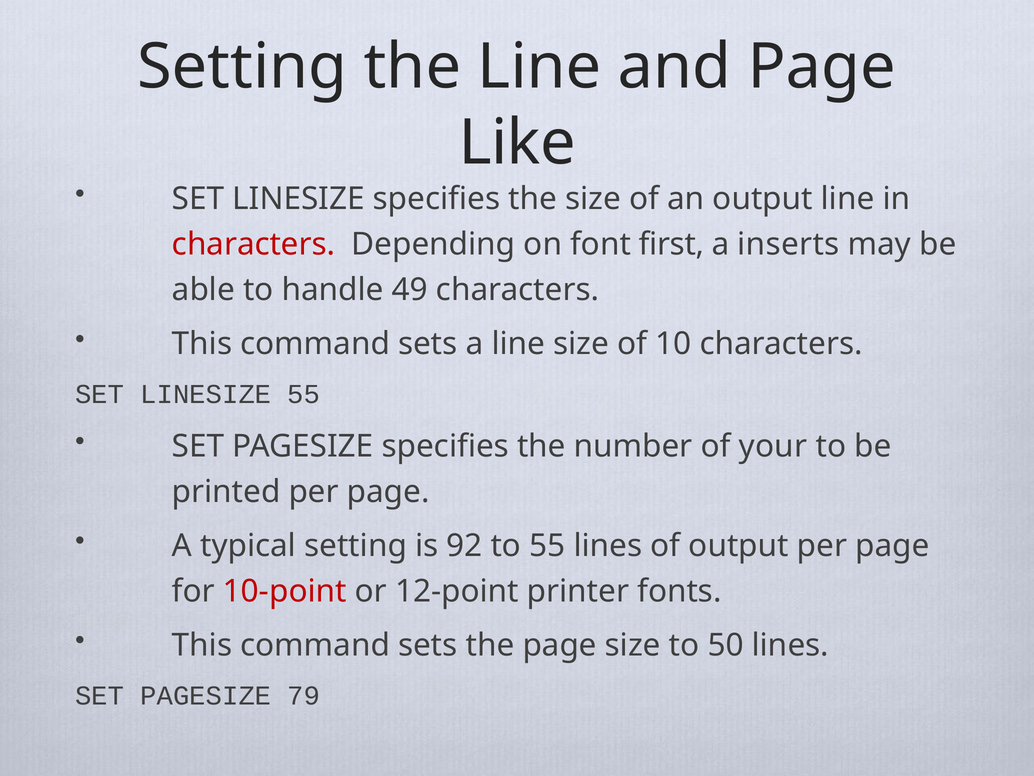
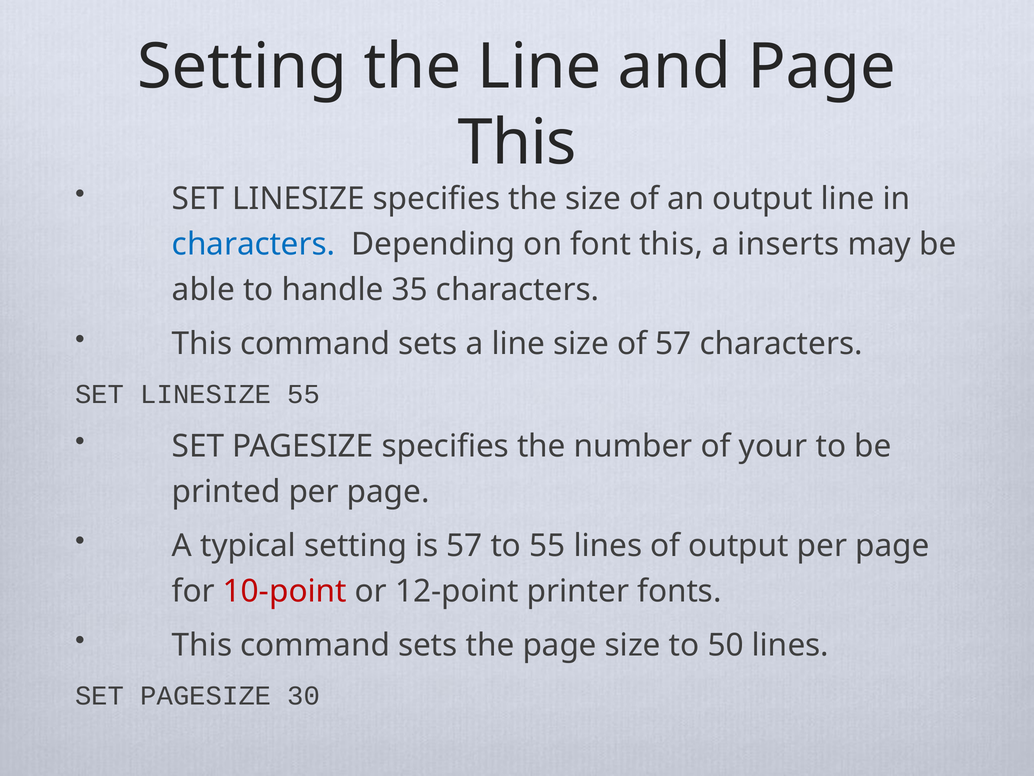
Like: Like -> This (517, 143)
characters colour: red -> blue (254, 244)
font first: first -> this (671, 244)
49: 49 -> 35 (410, 290)
of 10: 10 -> 57 (673, 344)
is 92: 92 -> 57 (464, 545)
79: 79 -> 30 (304, 695)
